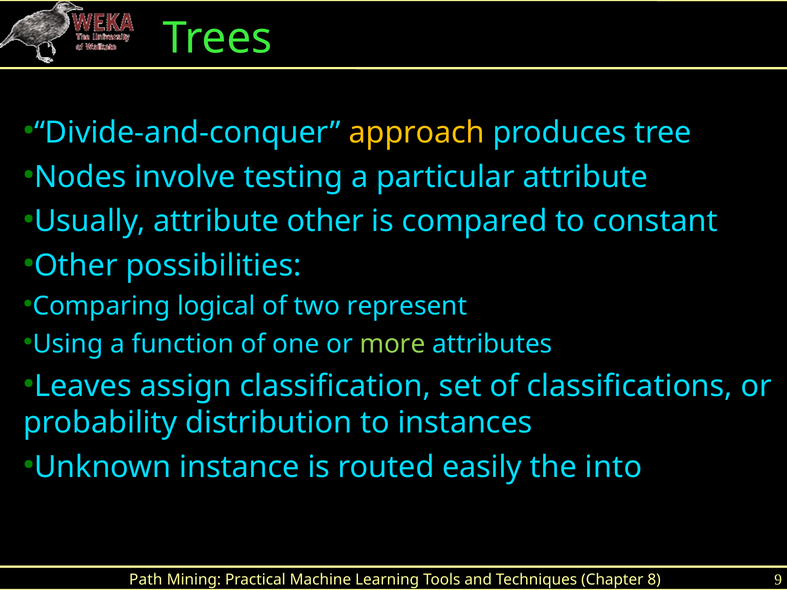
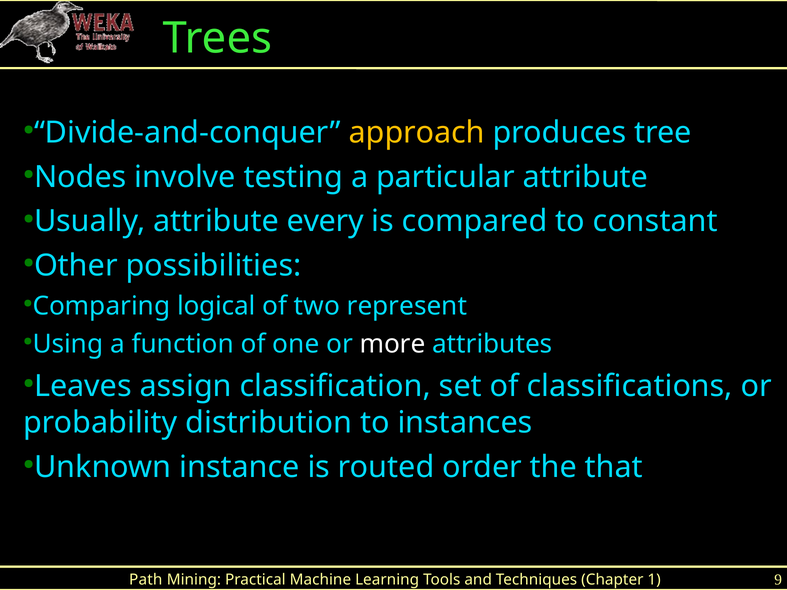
other: other -> every (325, 221)
more colour: light green -> white (393, 344)
easily: easily -> order (482, 467)
into: into -> that (614, 467)
8: 8 -> 1 (654, 580)
